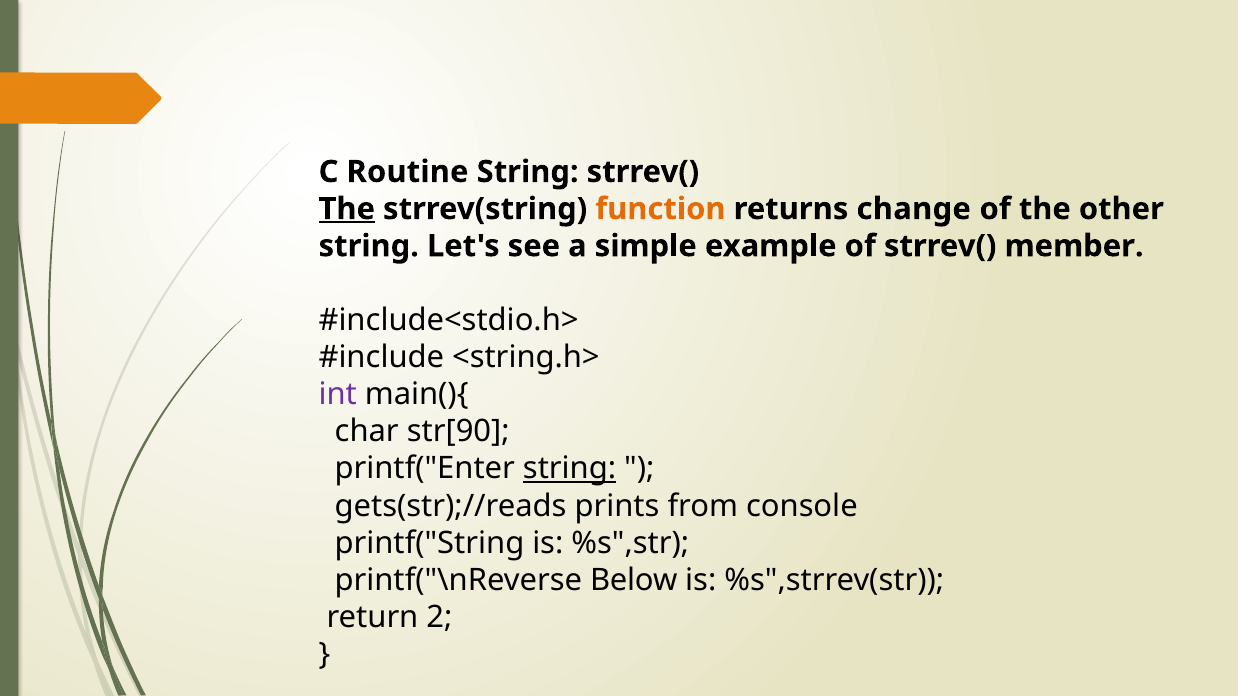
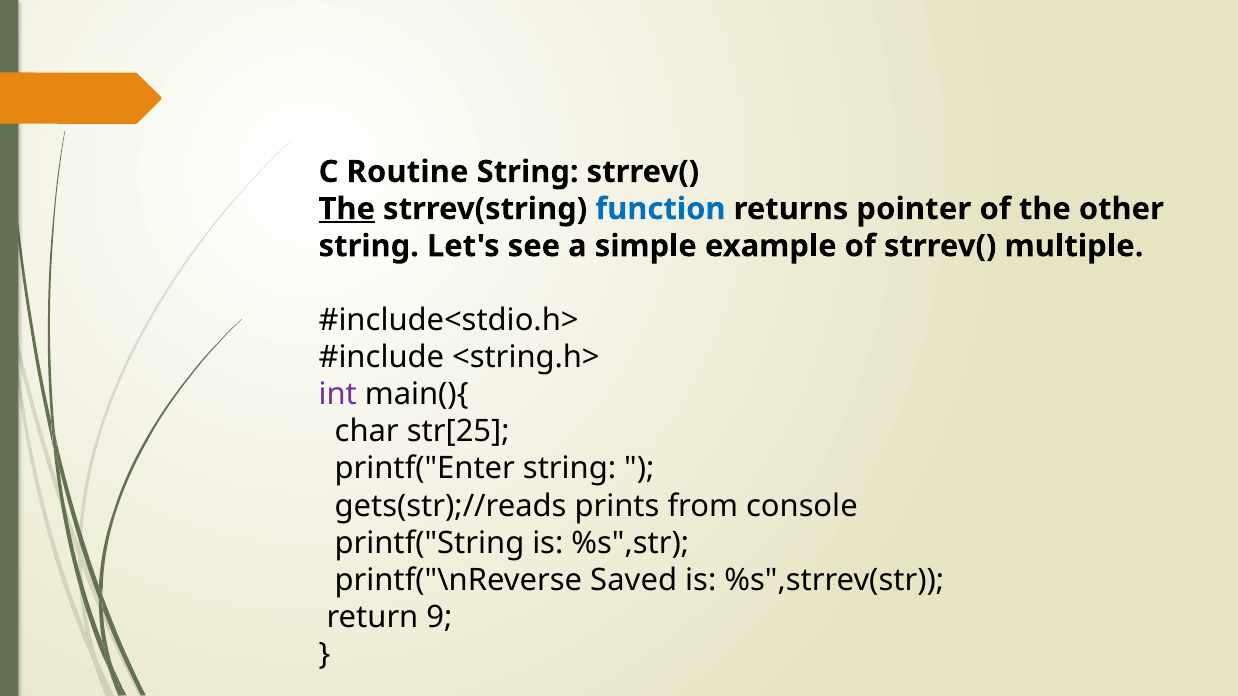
function colour: orange -> blue (660, 209)
change: change -> pointer (914, 209)
member: member -> multiple (1074, 246)
str[90: str[90 -> str[25 (458, 432)
string underline: present -> none (570, 469)
Below: Below -> Saved (634, 580)
2: 2 -> 9 (439, 618)
